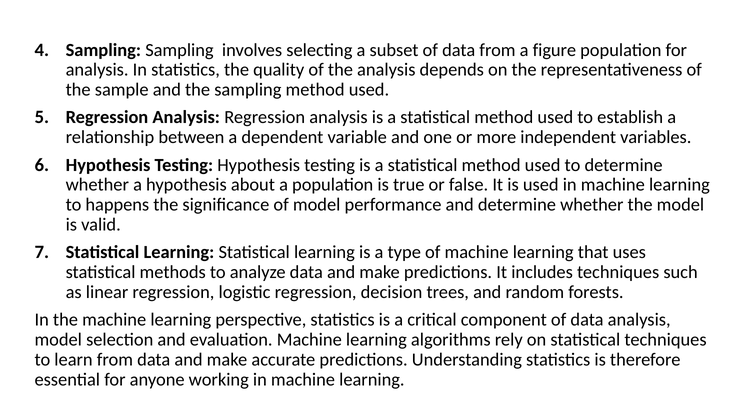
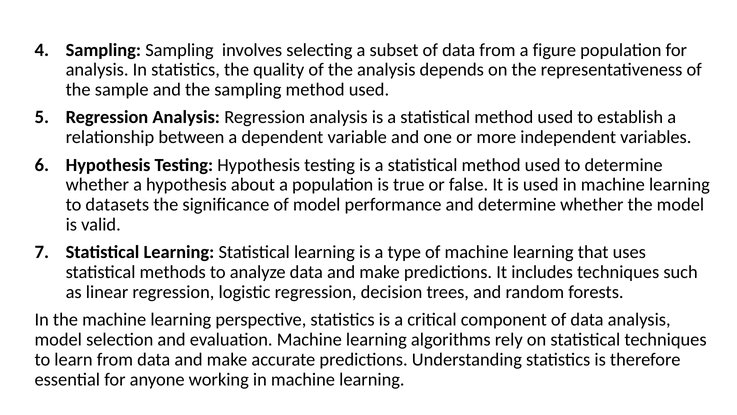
happens: happens -> datasets (117, 205)
